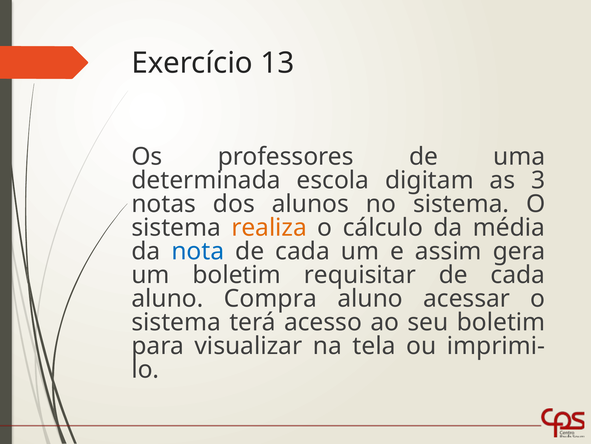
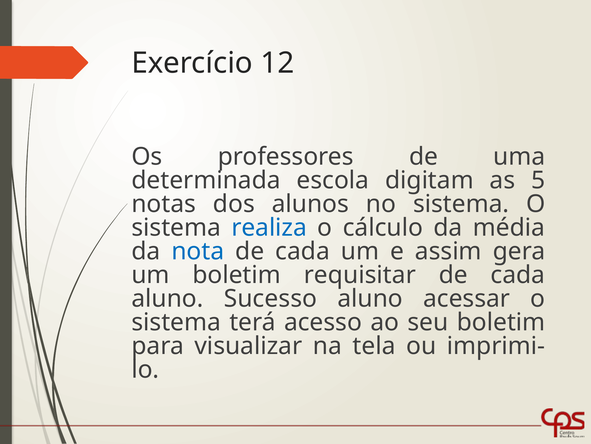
13: 13 -> 12 (277, 63)
3: 3 -> 5 (538, 180)
realiza colour: orange -> blue (269, 227)
Compra: Compra -> Sucesso (270, 298)
